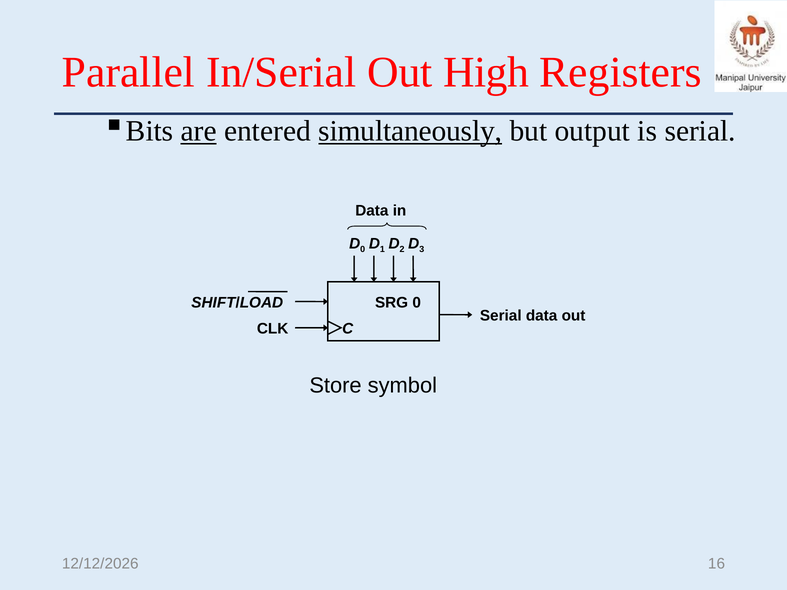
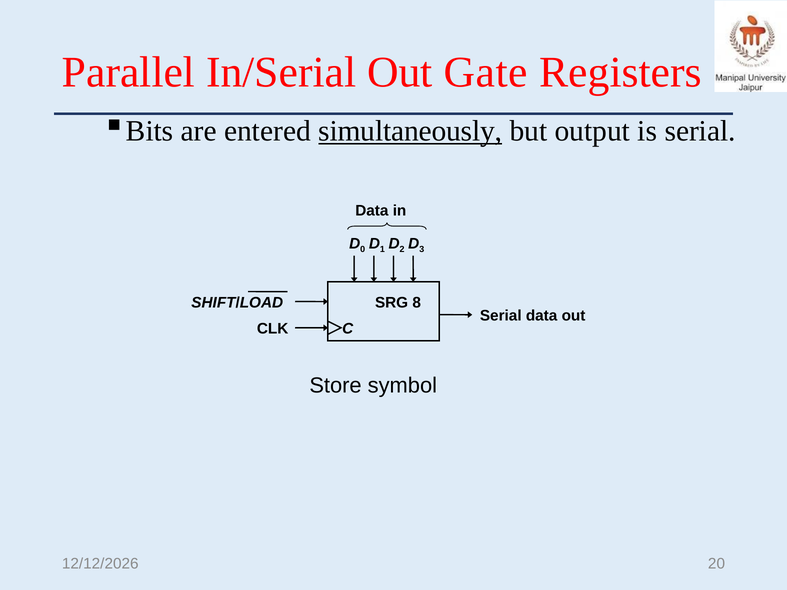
High: High -> Gate (486, 72)
are underline: present -> none (199, 131)
SRG 0: 0 -> 8 (417, 303)
16: 16 -> 20 (717, 564)
